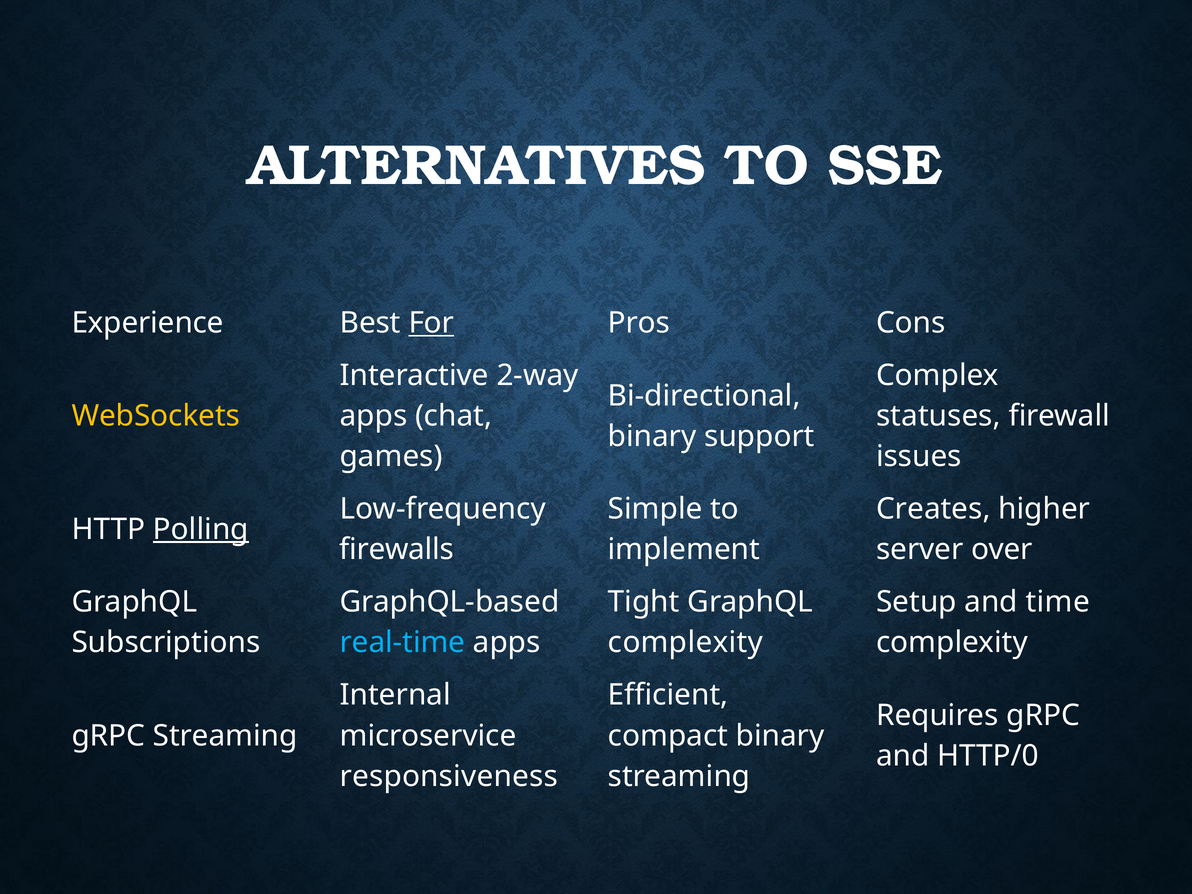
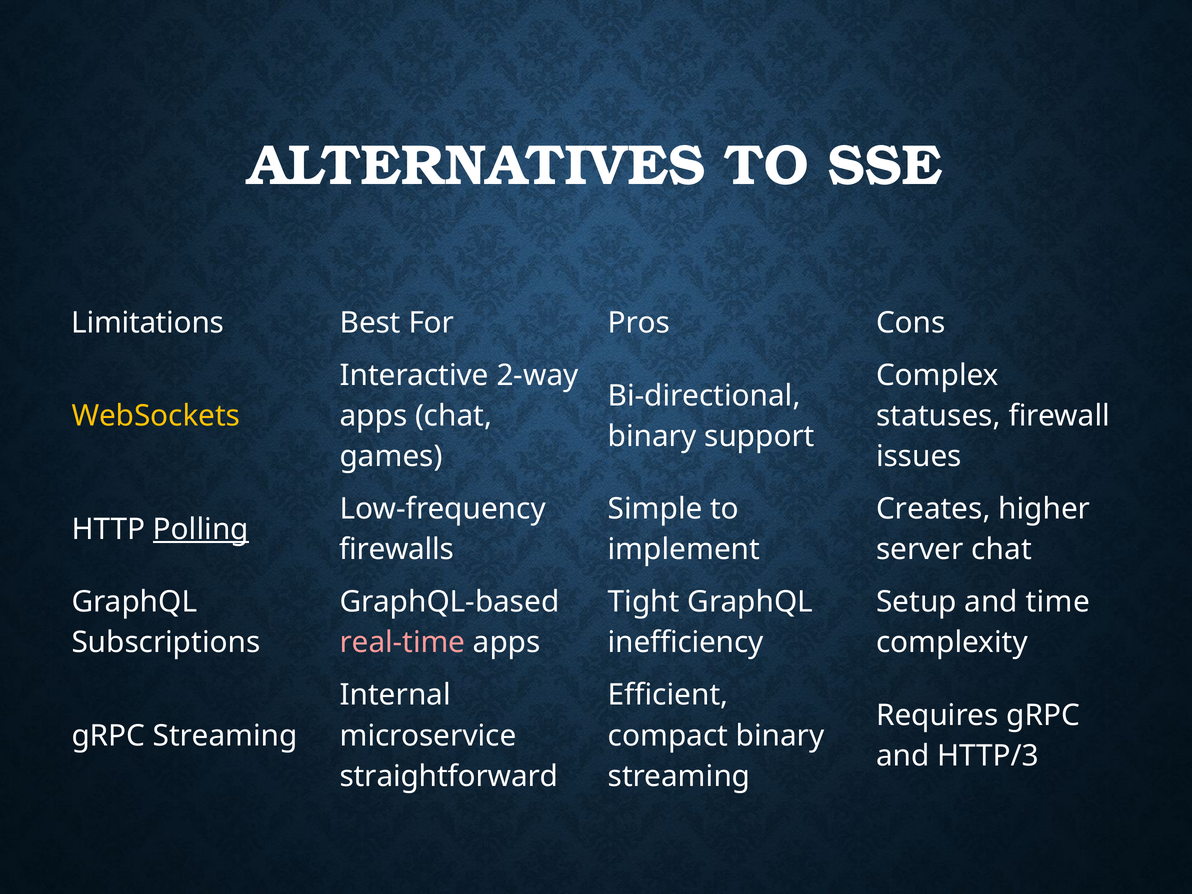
Experience: Experience -> Limitations (148, 323)
For underline: present -> none (431, 323)
server over: over -> chat (1002, 550)
real-time colour: light blue -> pink (402, 643)
complexity: complexity -> inefficiency (686, 643)
HTTP/0: HTTP/0 -> HTTP/3 (988, 756)
responsiveness: responsiveness -> straightforward (449, 776)
